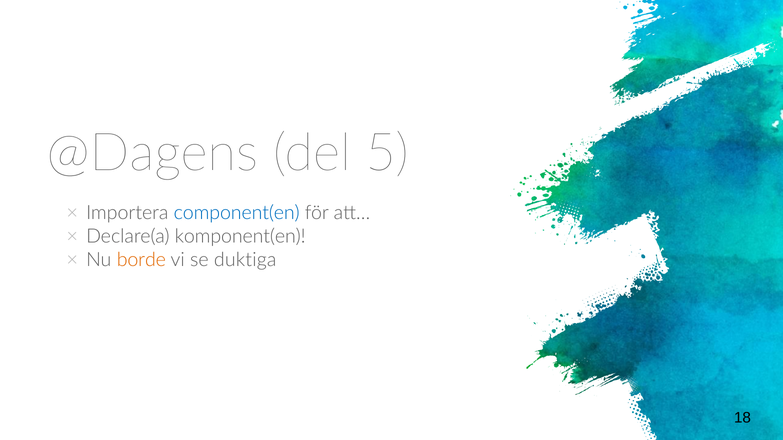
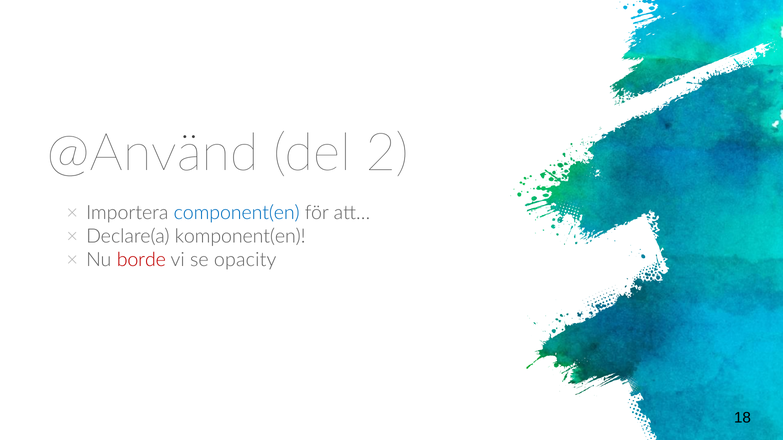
@Dagens: @Dagens -> @Använd (153, 153)
5: 5 -> 2 (387, 153)
borde colour: orange -> red (141, 260)
duktiga: duktiga -> opacity (245, 260)
